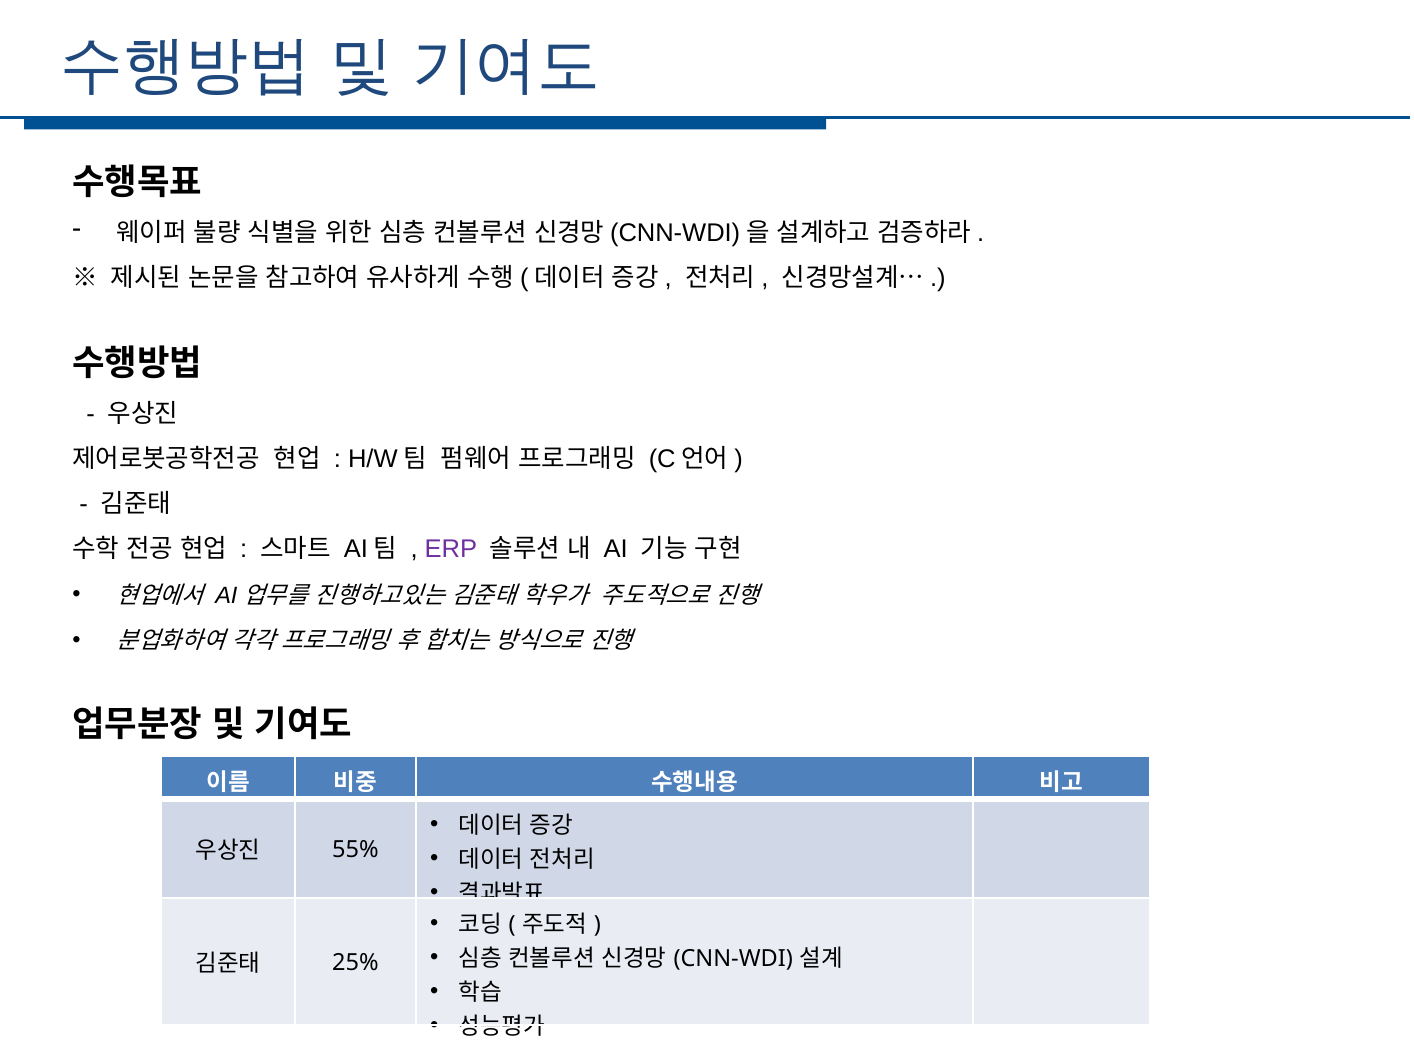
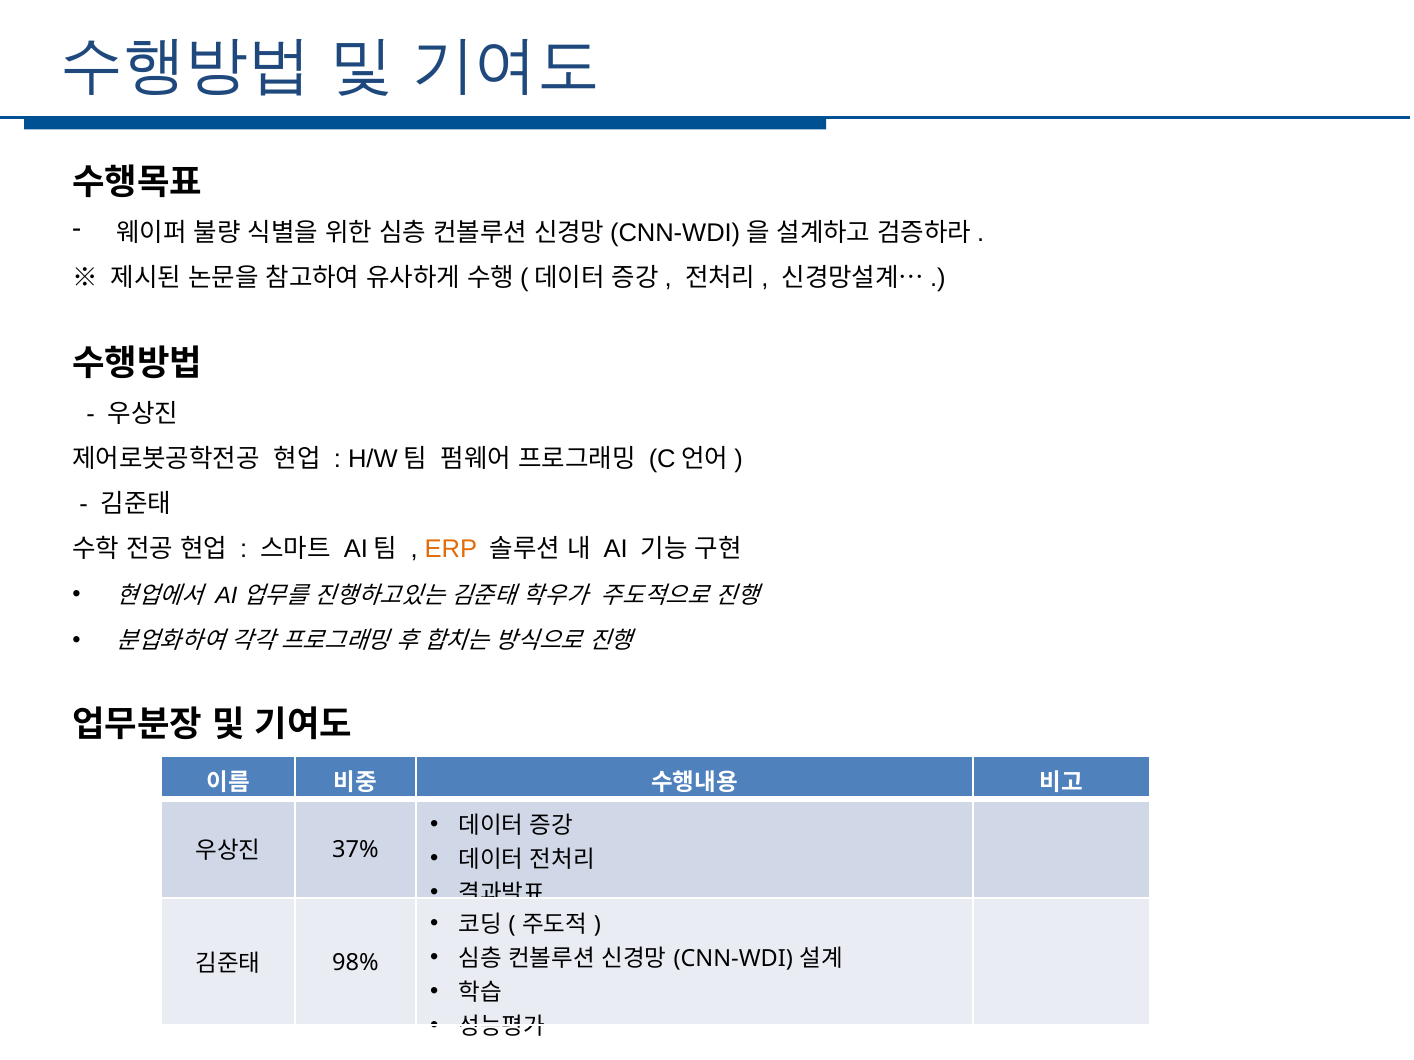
ERP colour: purple -> orange (451, 550)
55%: 55% -> 37% (355, 850)
25%: 25% -> 98% (355, 964)
